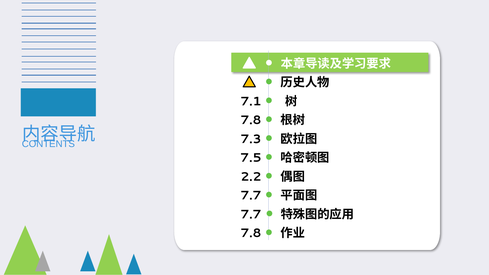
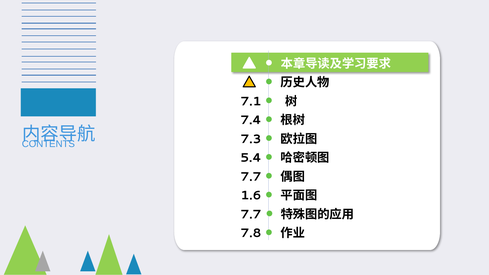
7.8: 7.8 -> 7.4 (251, 120)
7.5: 7.5 -> 5.4 (251, 158)
2.2: 2.2 -> 7.7 (251, 177)
7.7: 7.7 -> 1.6 (251, 196)
